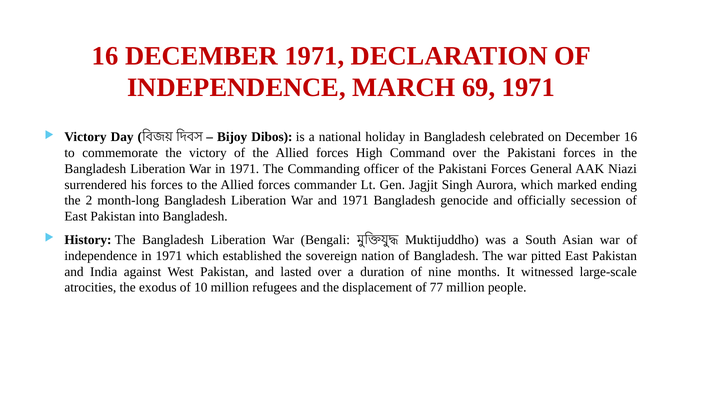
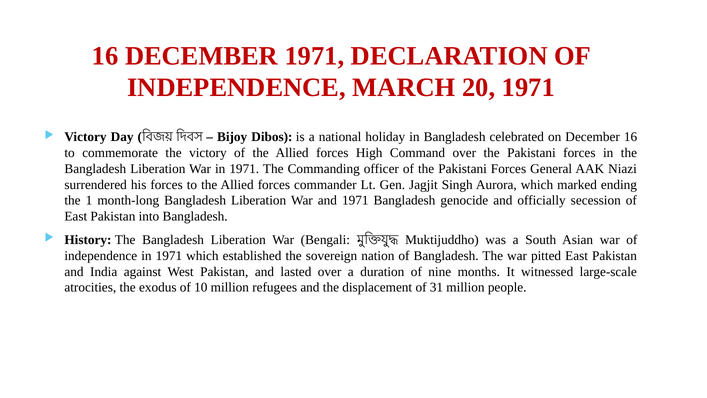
69: 69 -> 20 (479, 88)
2: 2 -> 1 (89, 200)
77: 77 -> 31 (436, 287)
